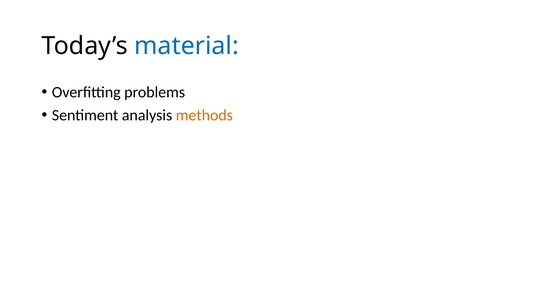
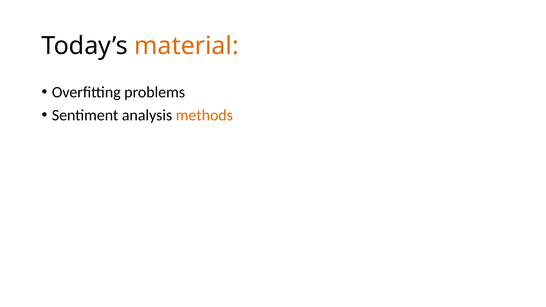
material colour: blue -> orange (187, 46)
